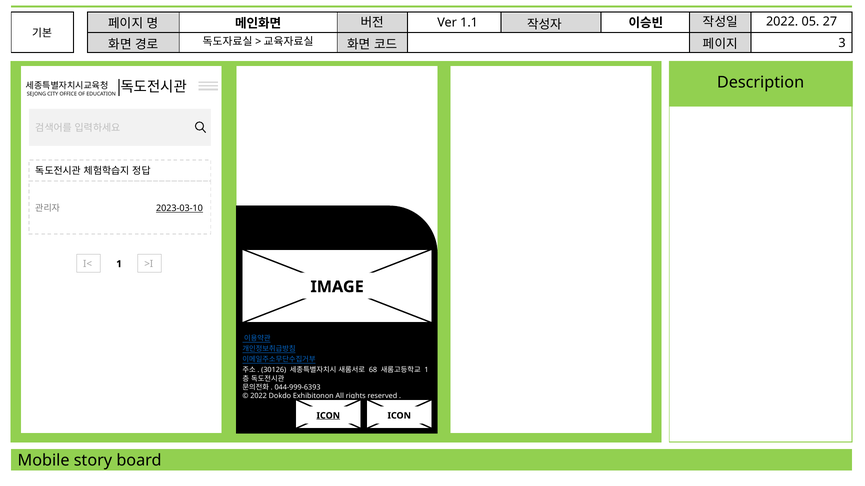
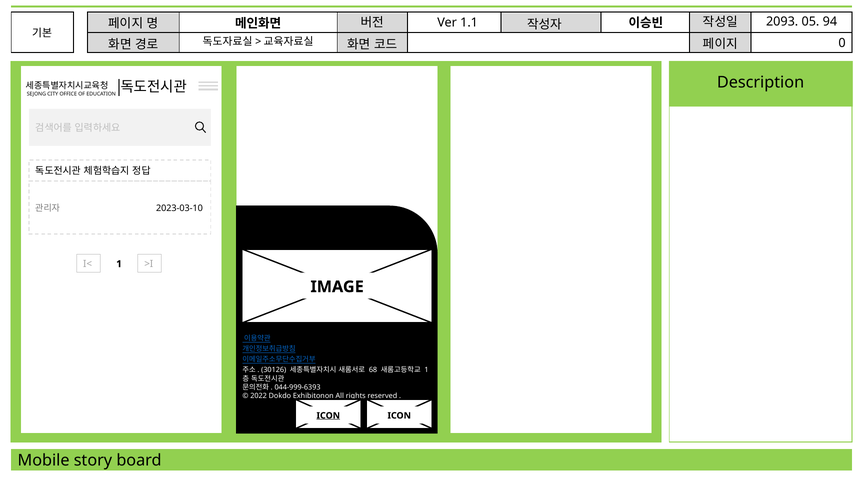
2022: 2022 -> 2093 (782, 22)
27: 27 -> 94 (830, 22)
3: 3 -> 0 (842, 43)
2023-03-10 underline: present -> none (179, 209)
